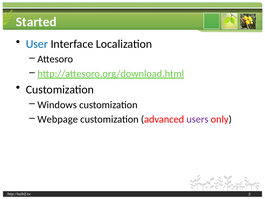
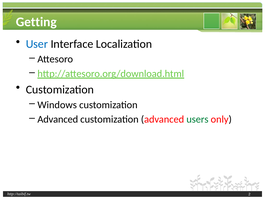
Started: Started -> Getting (36, 22)
Webpage: Webpage -> Advanced (58, 119)
users colour: purple -> green (197, 119)
